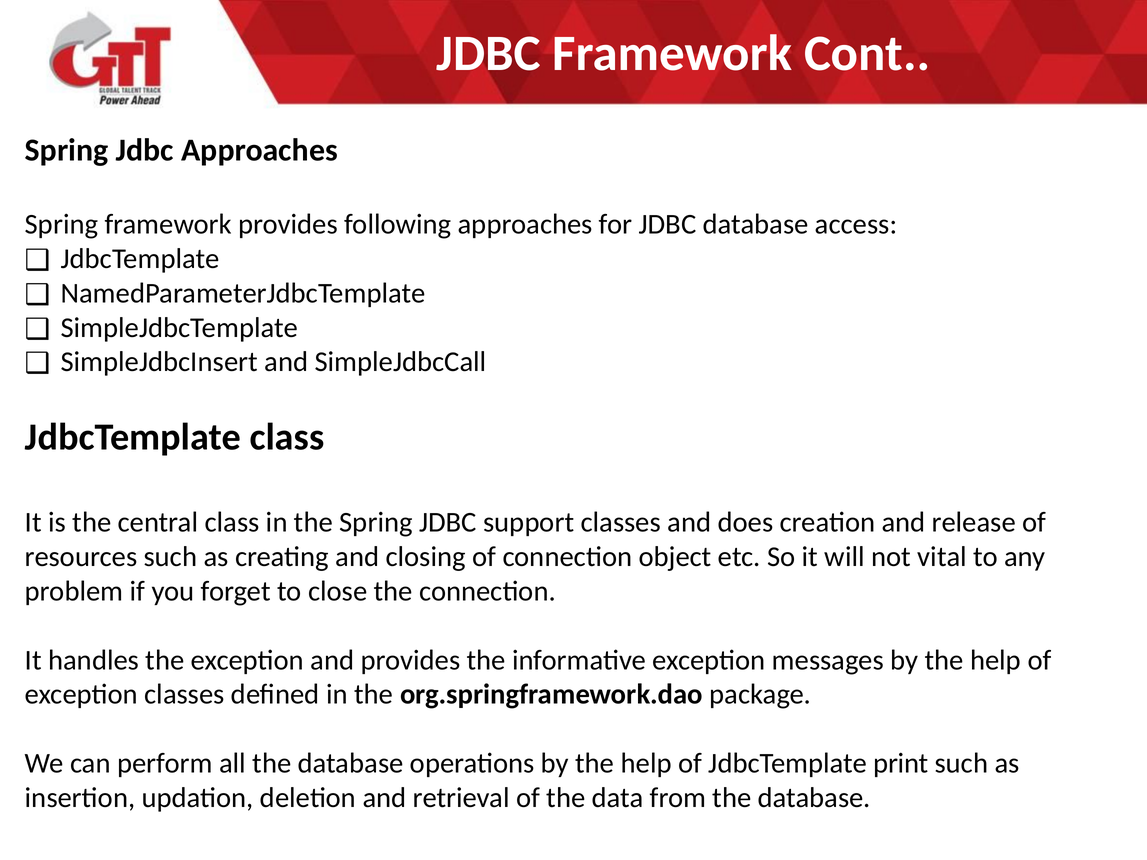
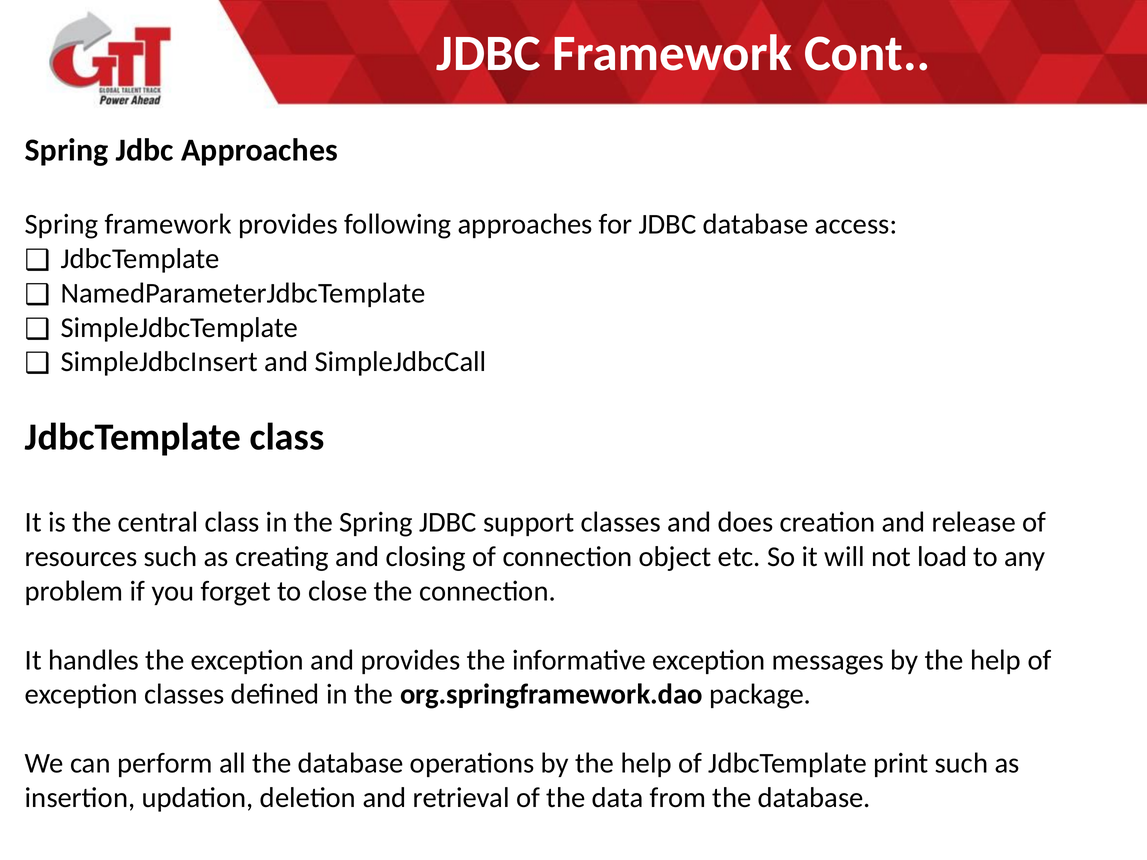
vital: vital -> load (942, 557)
